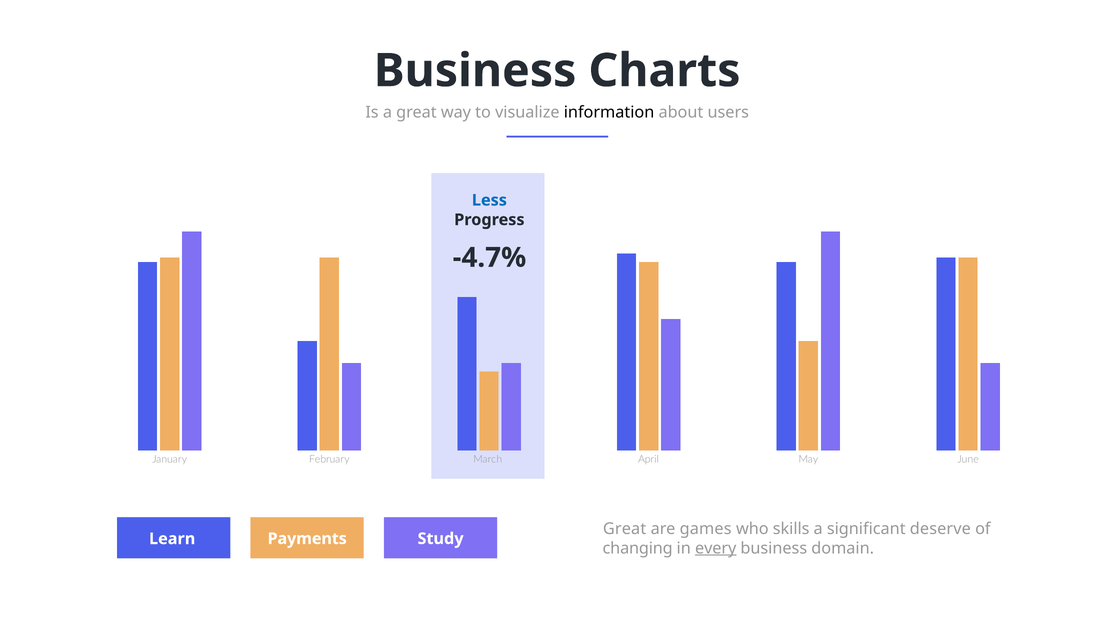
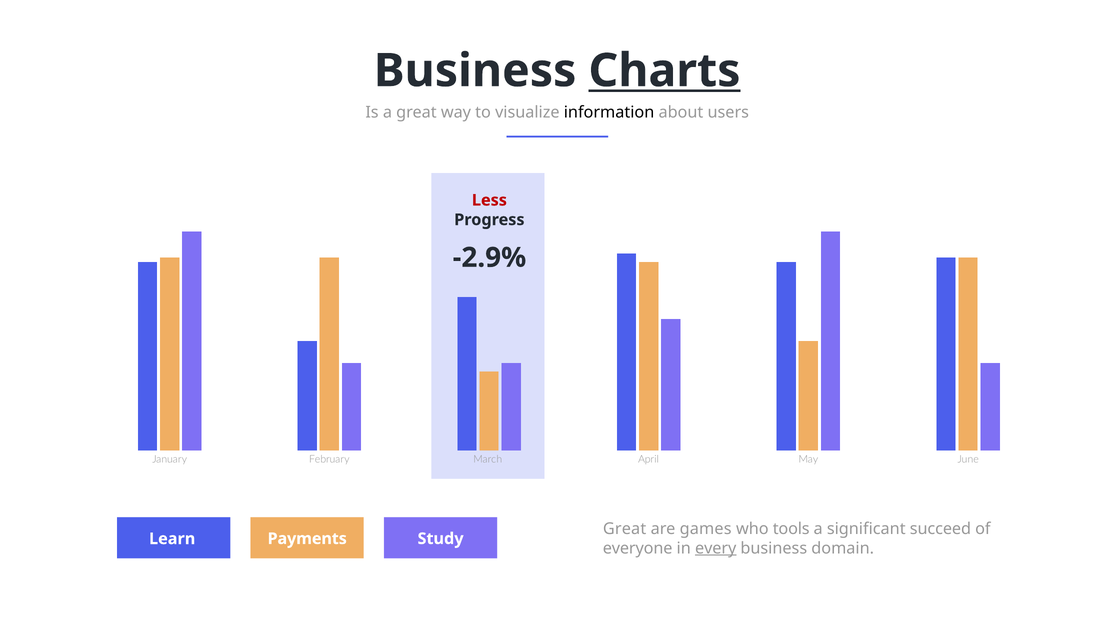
Charts underline: none -> present (664, 71)
Less colour: blue -> red (489, 200)
-4.7%: -4.7% -> -2.9% (489, 258)
skills: skills -> tools (791, 529)
deserve: deserve -> succeed (940, 529)
changing: changing -> everyone (638, 548)
